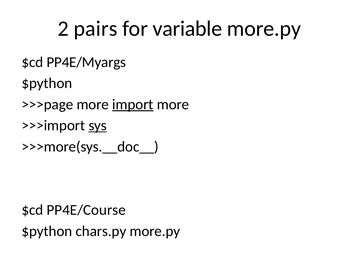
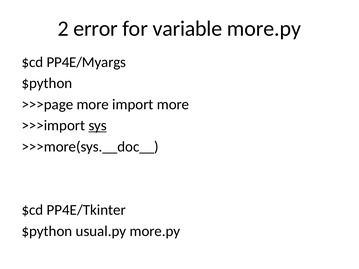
pairs: pairs -> error (96, 29)
import underline: present -> none (133, 104)
PP4E/Course: PP4E/Course -> PP4E/Tkinter (86, 210)
chars.py: chars.py -> usual.py (101, 231)
